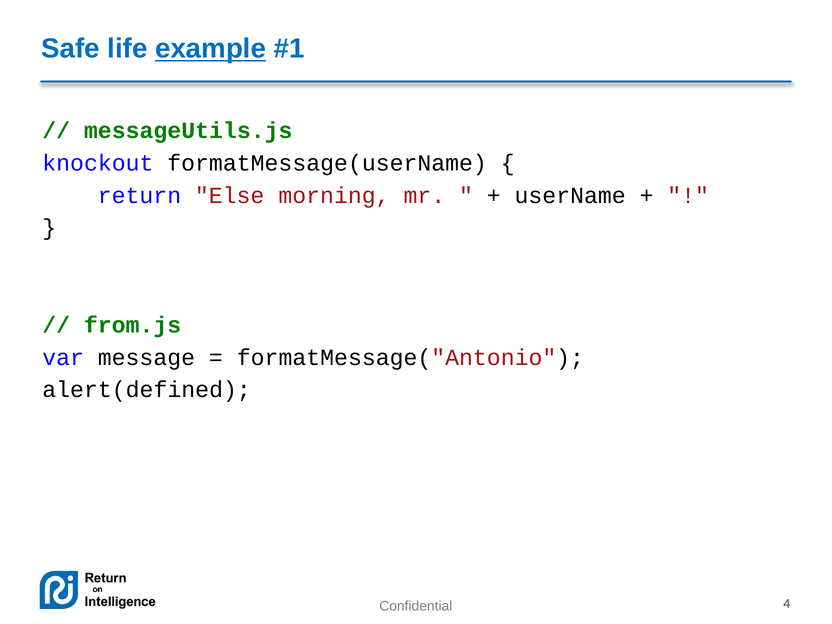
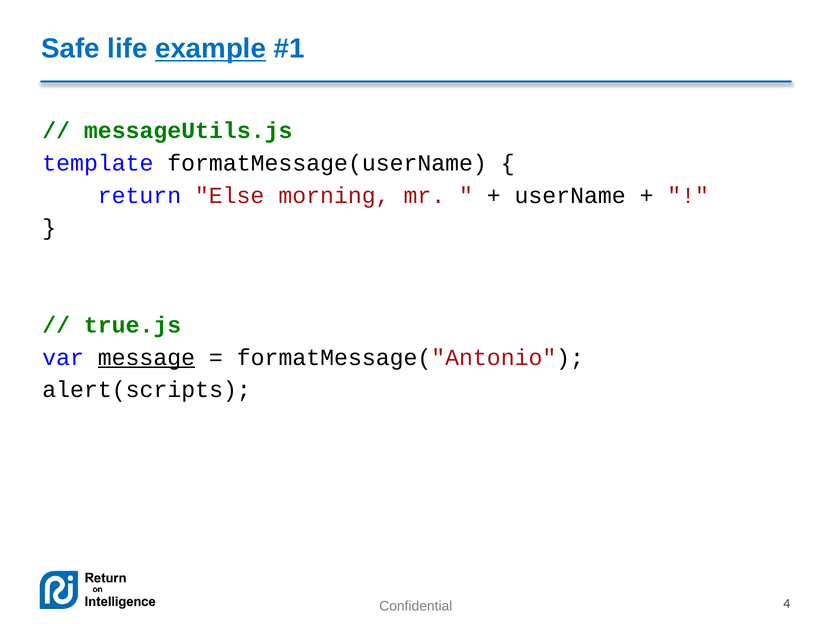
knockout: knockout -> template (98, 163)
from.js: from.js -> true.js (133, 325)
message underline: none -> present (146, 357)
alert(defined: alert(defined -> alert(scripts (147, 390)
